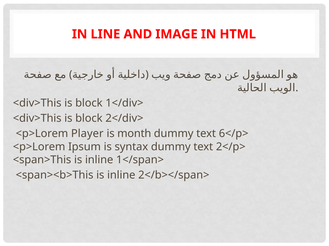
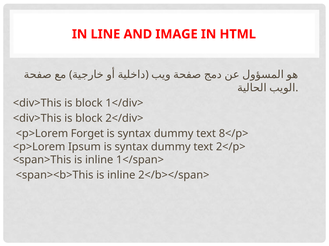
Player: Player -> Forget (87, 134)
month: month -> syntax (134, 134)
6</p>: 6</p> -> 8</p> (234, 134)
